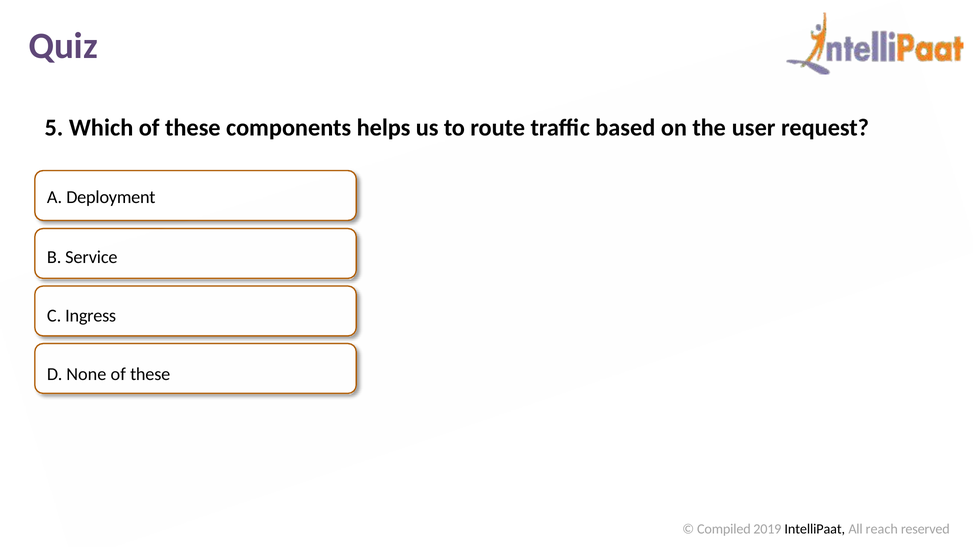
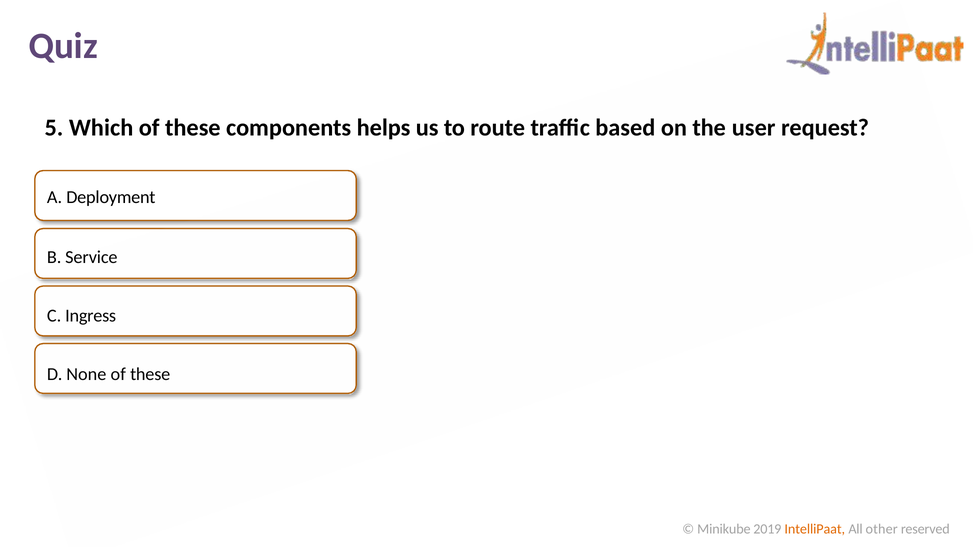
Compiled: Compiled -> Minikube (724, 529)
IntelliPaat colour: black -> orange (815, 529)
reach: reach -> other (882, 529)
